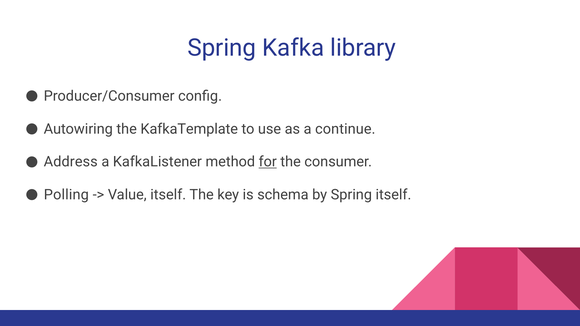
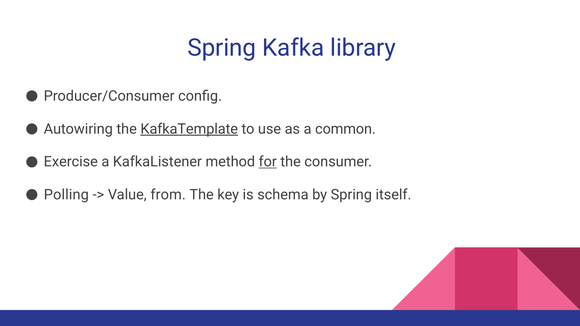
KafkaTemplate underline: none -> present (189, 129)
continue: continue -> common (345, 129)
Address: Address -> Exercise (71, 162)
Value itself: itself -> from (168, 195)
